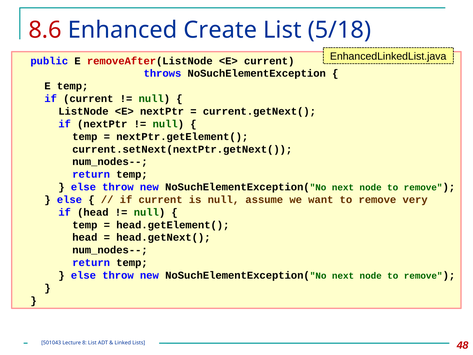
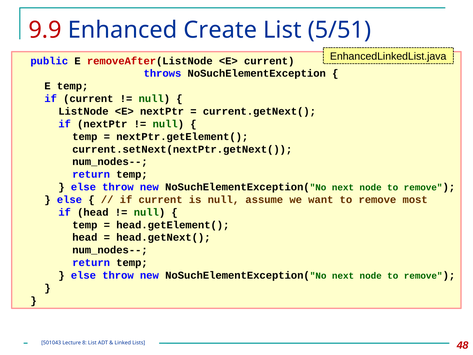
8.6: 8.6 -> 9.9 (45, 30)
5/18: 5/18 -> 5/51 (339, 30)
very: very -> most (415, 200)
